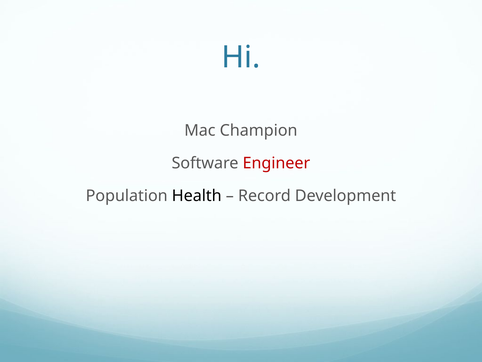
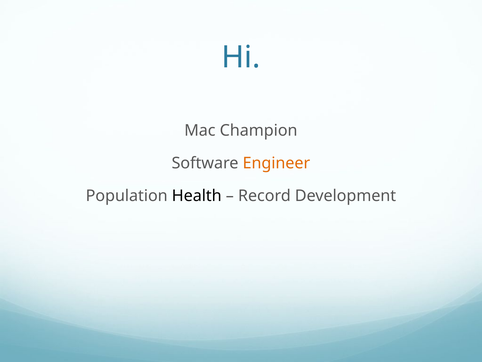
Engineer colour: red -> orange (276, 163)
